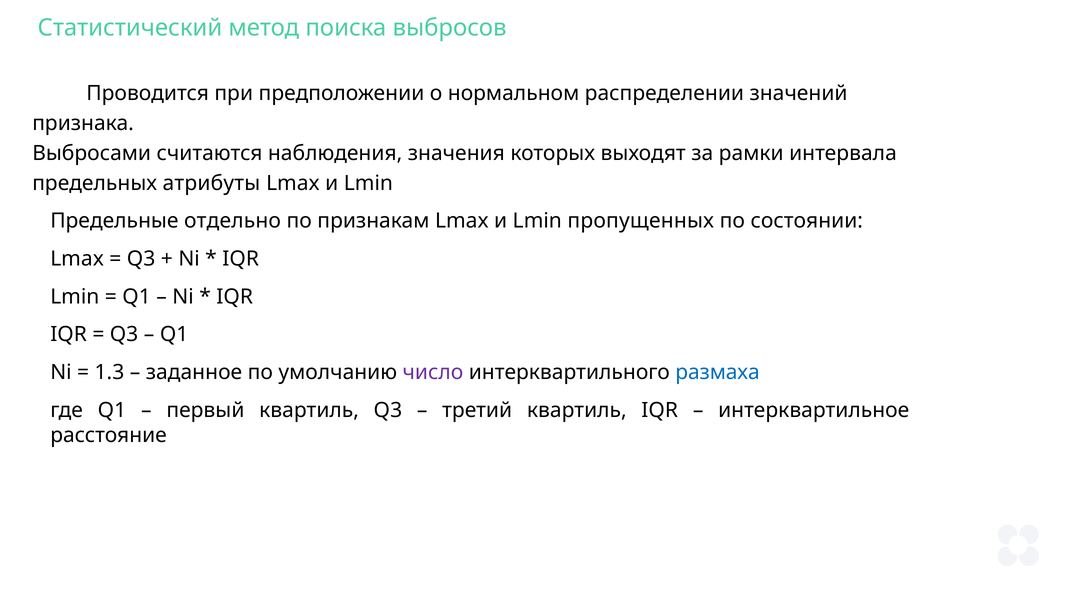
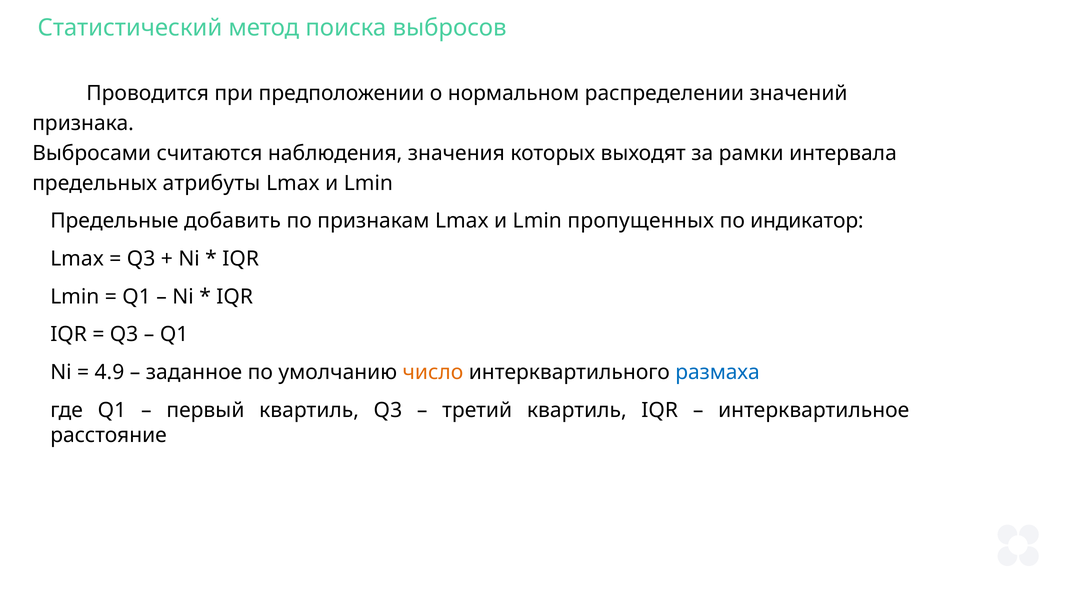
отдельно: отдельно -> добавить (232, 221)
состоянии: состоянии -> индикатор (807, 221)
1.3: 1.3 -> 4.9 (109, 372)
число colour: purple -> orange (433, 372)
